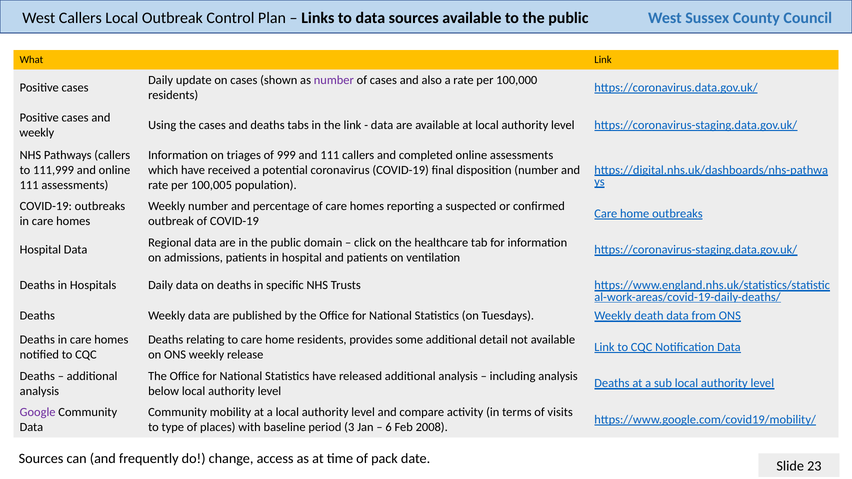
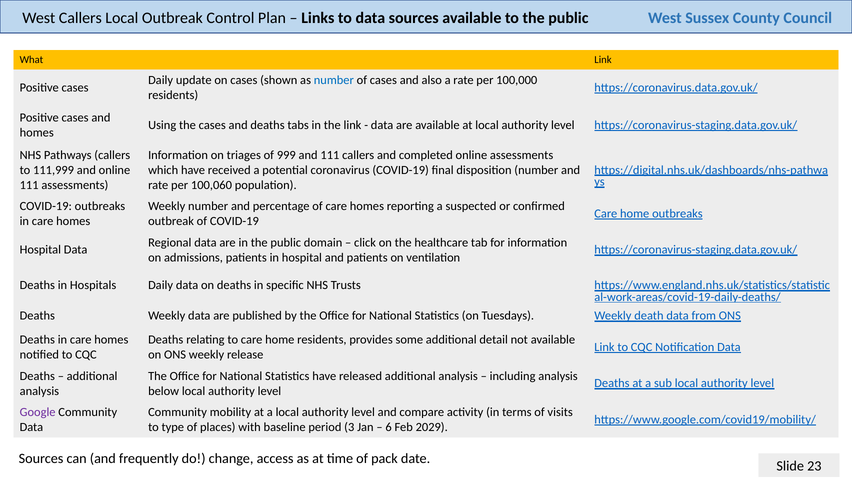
number colour: purple -> blue (334, 80)
weekly: weekly -> homes (37, 133)
100,005: 100,005 -> 100,060 (211, 185)
2008: 2008 -> 2029 (432, 427)
